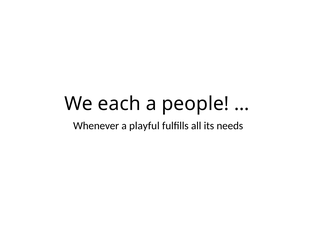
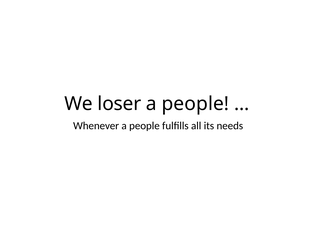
each: each -> loser (119, 104)
Whenever a playful: playful -> people (144, 125)
